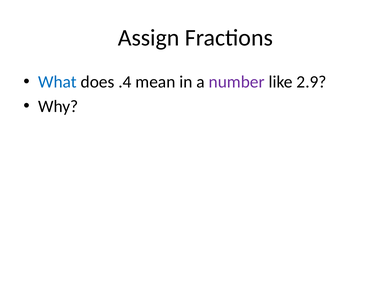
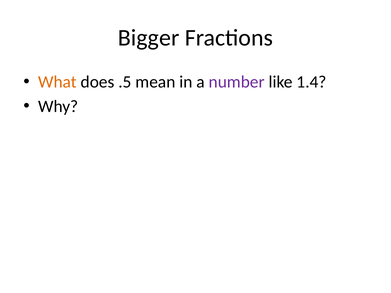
Assign: Assign -> Bigger (149, 38)
What colour: blue -> orange (57, 82)
.4: .4 -> .5 (125, 82)
2.9: 2.9 -> 1.4 (312, 82)
